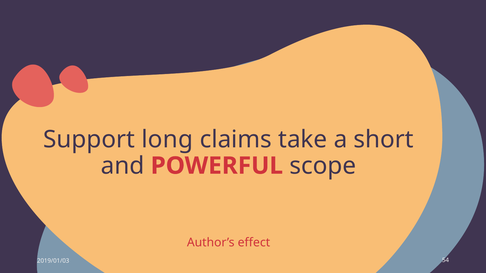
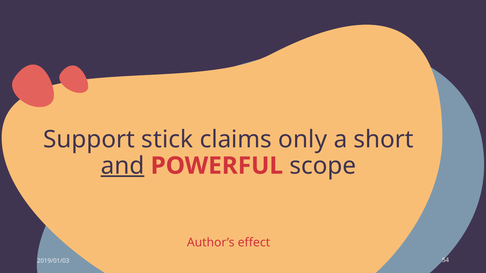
long: long -> stick (167, 140)
take: take -> only (303, 140)
and underline: none -> present (123, 166)
